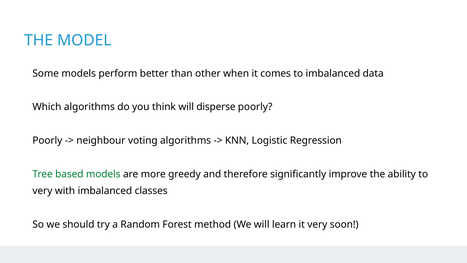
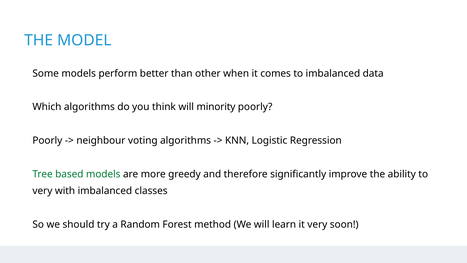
disperse: disperse -> minority (216, 107)
